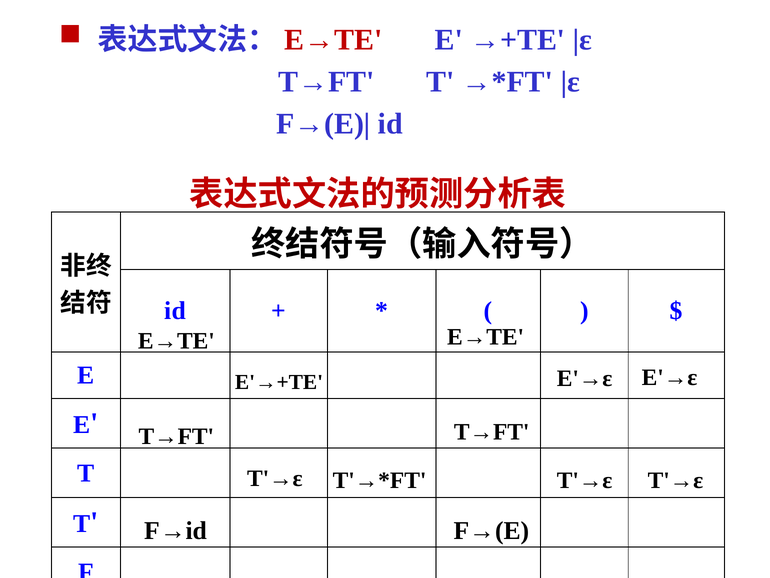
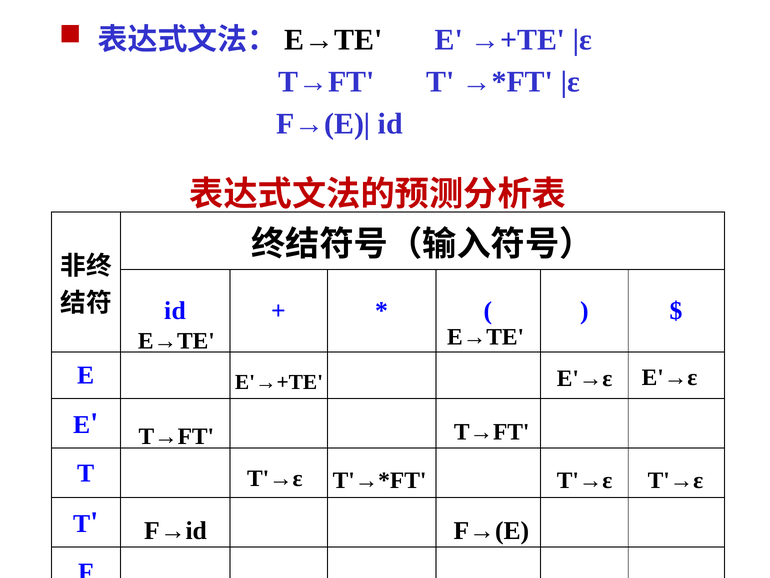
E→TE colour: red -> black (333, 40)
